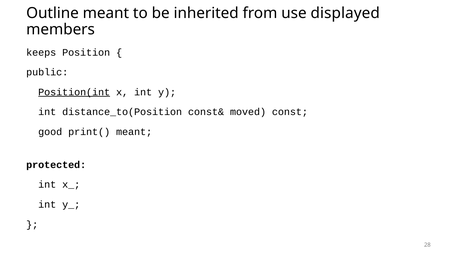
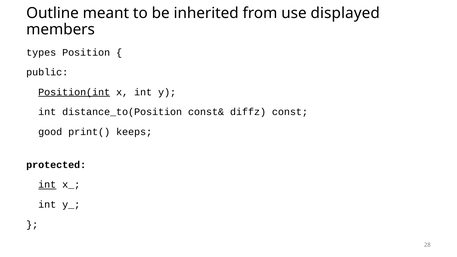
keeps: keeps -> types (41, 52)
moved: moved -> diffz (248, 112)
print( meant: meant -> keeps (134, 132)
int underline: none -> present (47, 185)
